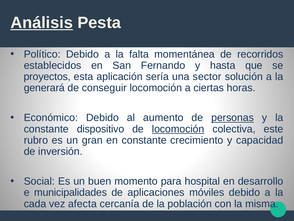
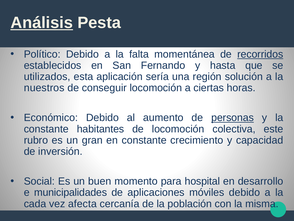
recorridos underline: none -> present (260, 54)
proyectos: proyectos -> utilizados (47, 76)
sector: sector -> región (207, 76)
generará: generará -> nuestros (44, 88)
dispositivo: dispositivo -> habitantes (100, 129)
locomoción underline: present -> none (178, 129)
